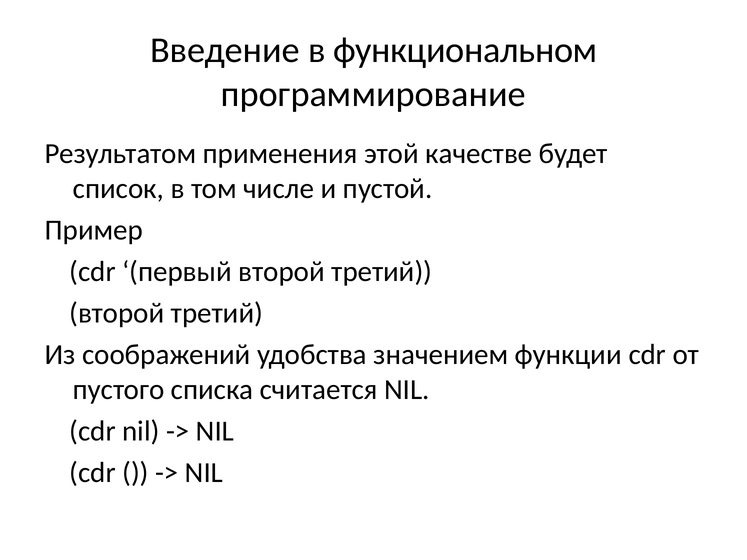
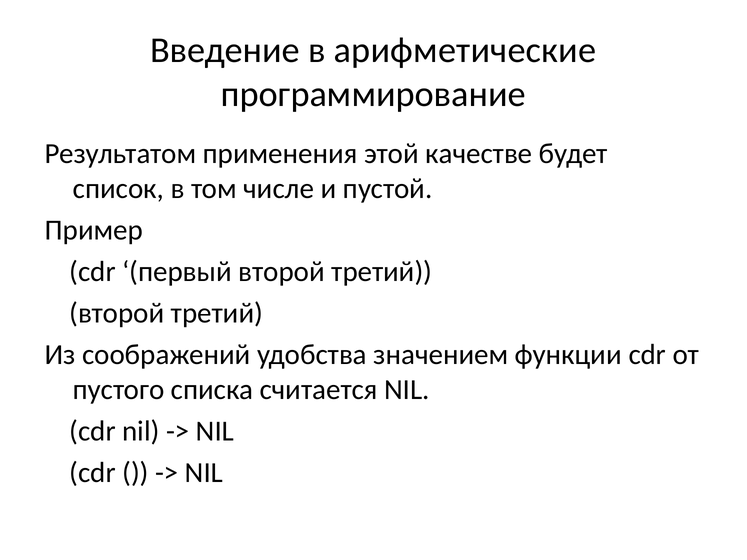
функциональном: функциональном -> арифметические (465, 50)
